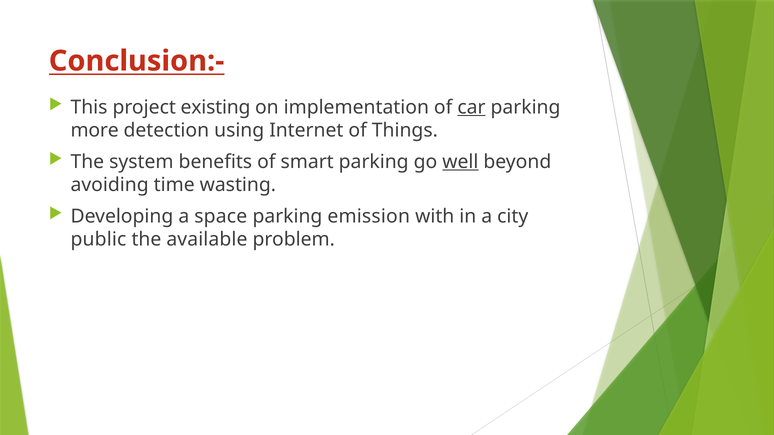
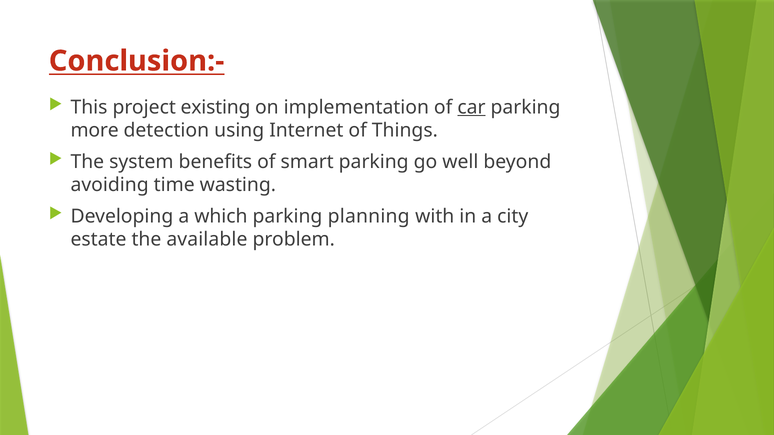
well underline: present -> none (460, 162)
space: space -> which (221, 216)
emission: emission -> planning (369, 216)
public: public -> estate (99, 240)
